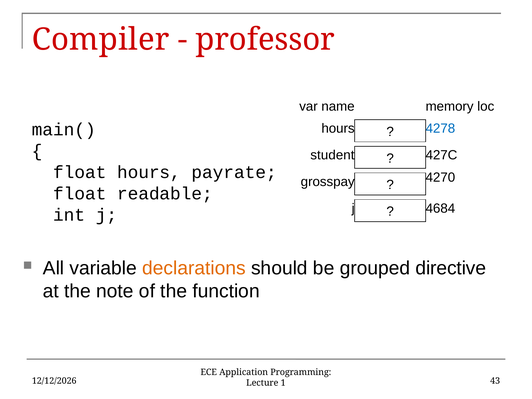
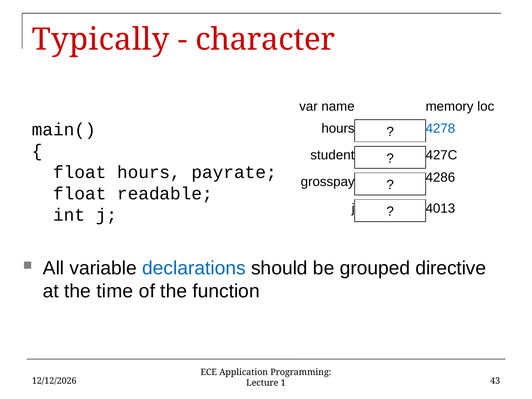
Compiler: Compiler -> Typically (101, 40)
professor: professor -> character (265, 40)
4270: 4270 -> 4286 (440, 177)
4684: 4684 -> 4013 (440, 208)
declarations colour: orange -> blue (194, 268)
note: note -> time (115, 291)
